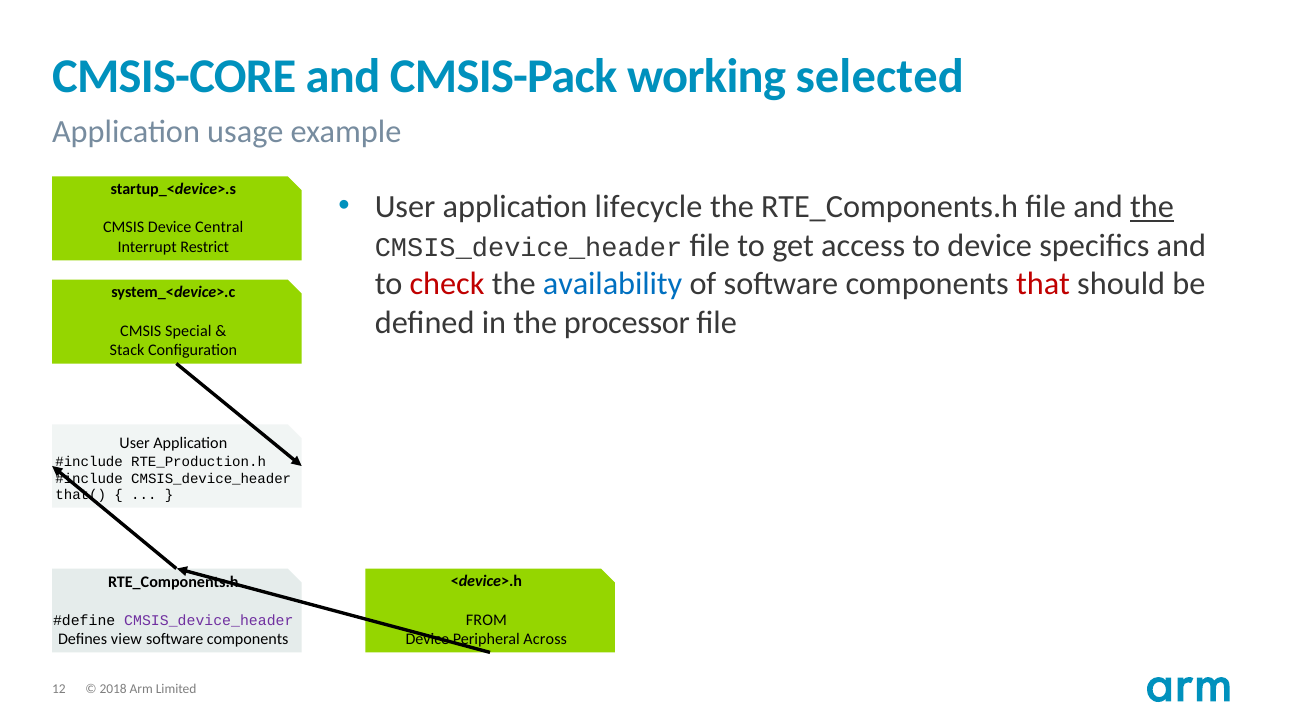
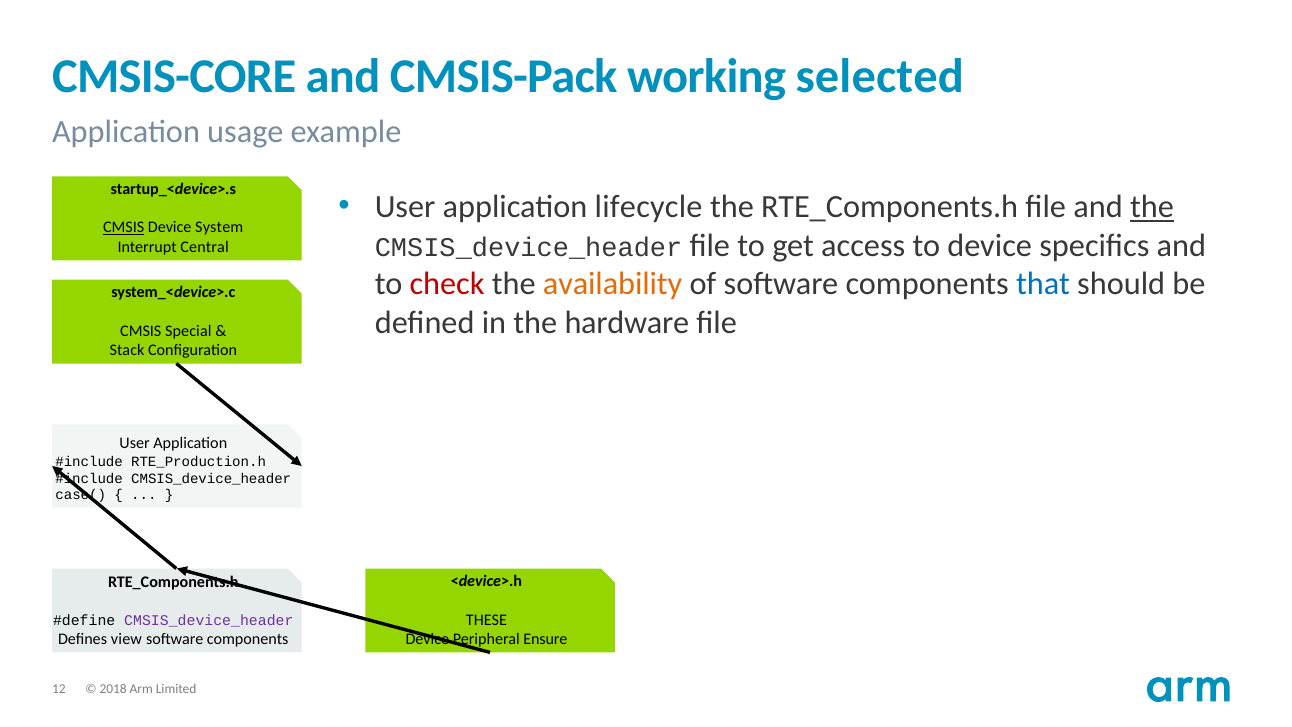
CMSIS underline: none -> present (124, 227)
Central: Central -> System (219, 227)
Restrict: Restrict -> Central (205, 247)
availability colour: blue -> orange (613, 284)
that colour: red -> blue (1043, 284)
processor: processor -> hardware (627, 323)
that(: that( -> case( (81, 495)
FROM: FROM -> THESE (486, 619)
Across: Across -> Ensure (545, 639)
